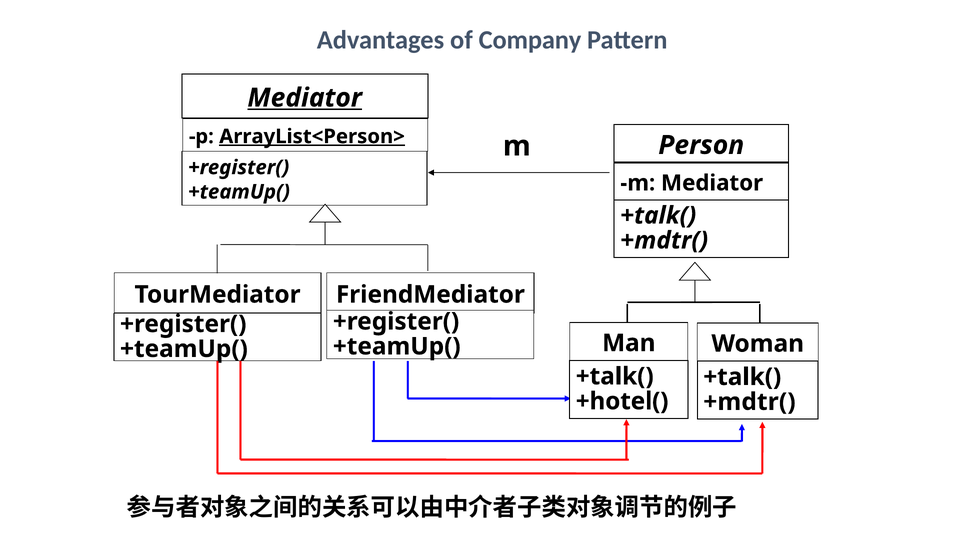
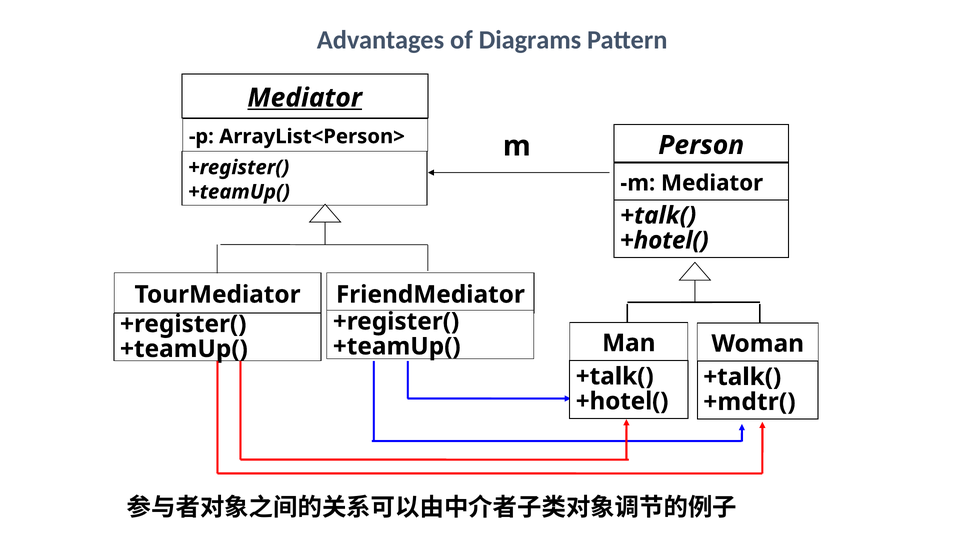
Company: Company -> Diagrams (530, 40)
ArrayList<Person> underline: present -> none (312, 137)
+mdtr(: +mdtr( -> +hotel( (664, 240)
